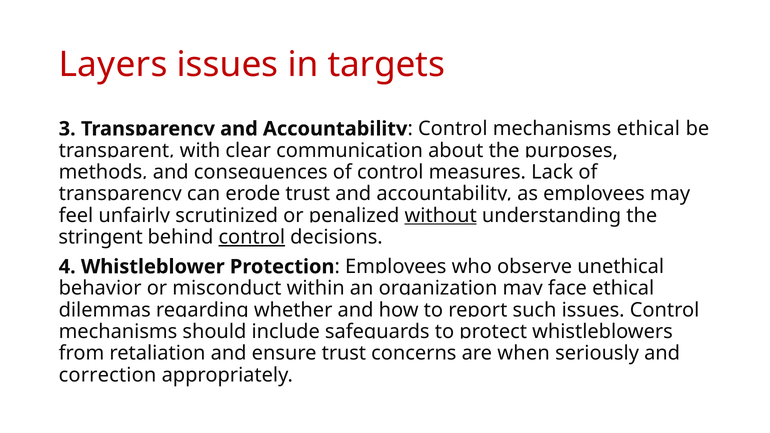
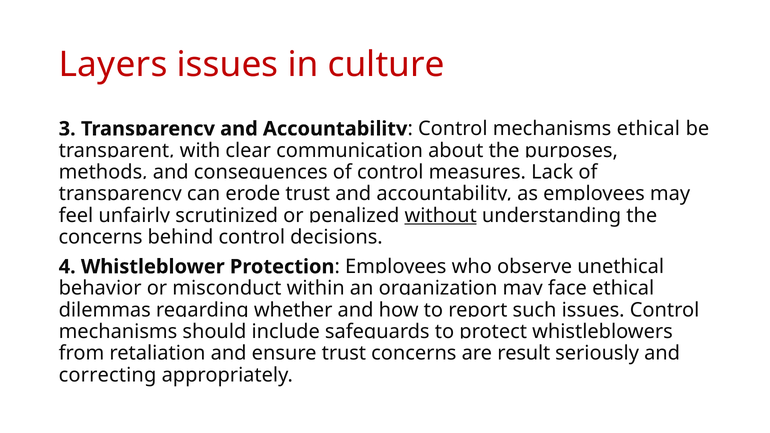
targets: targets -> culture (386, 65)
stringent: stringent -> concerns (101, 237)
control underline: present -> none (252, 237)
when: when -> result (524, 353)
correction: correction -> correcting (108, 375)
